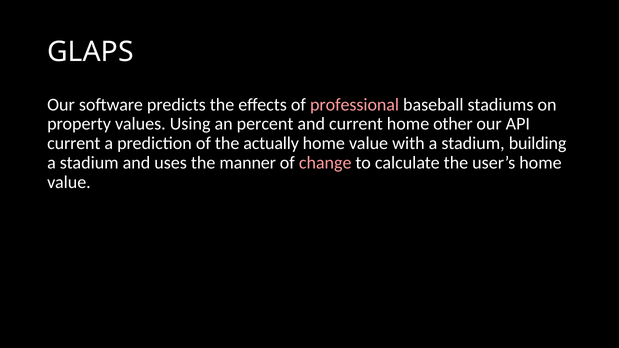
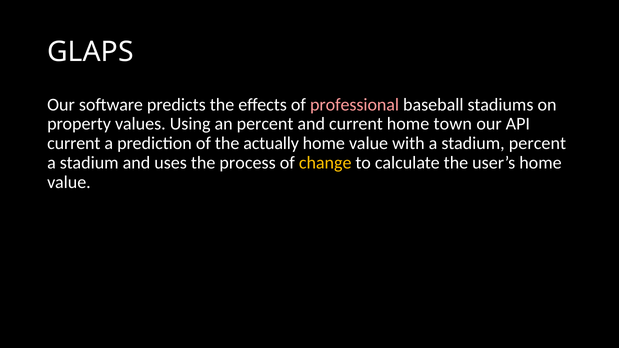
other: other -> town (453, 124)
stadium building: building -> percent (537, 144)
manner: manner -> process (248, 163)
change colour: pink -> yellow (325, 163)
